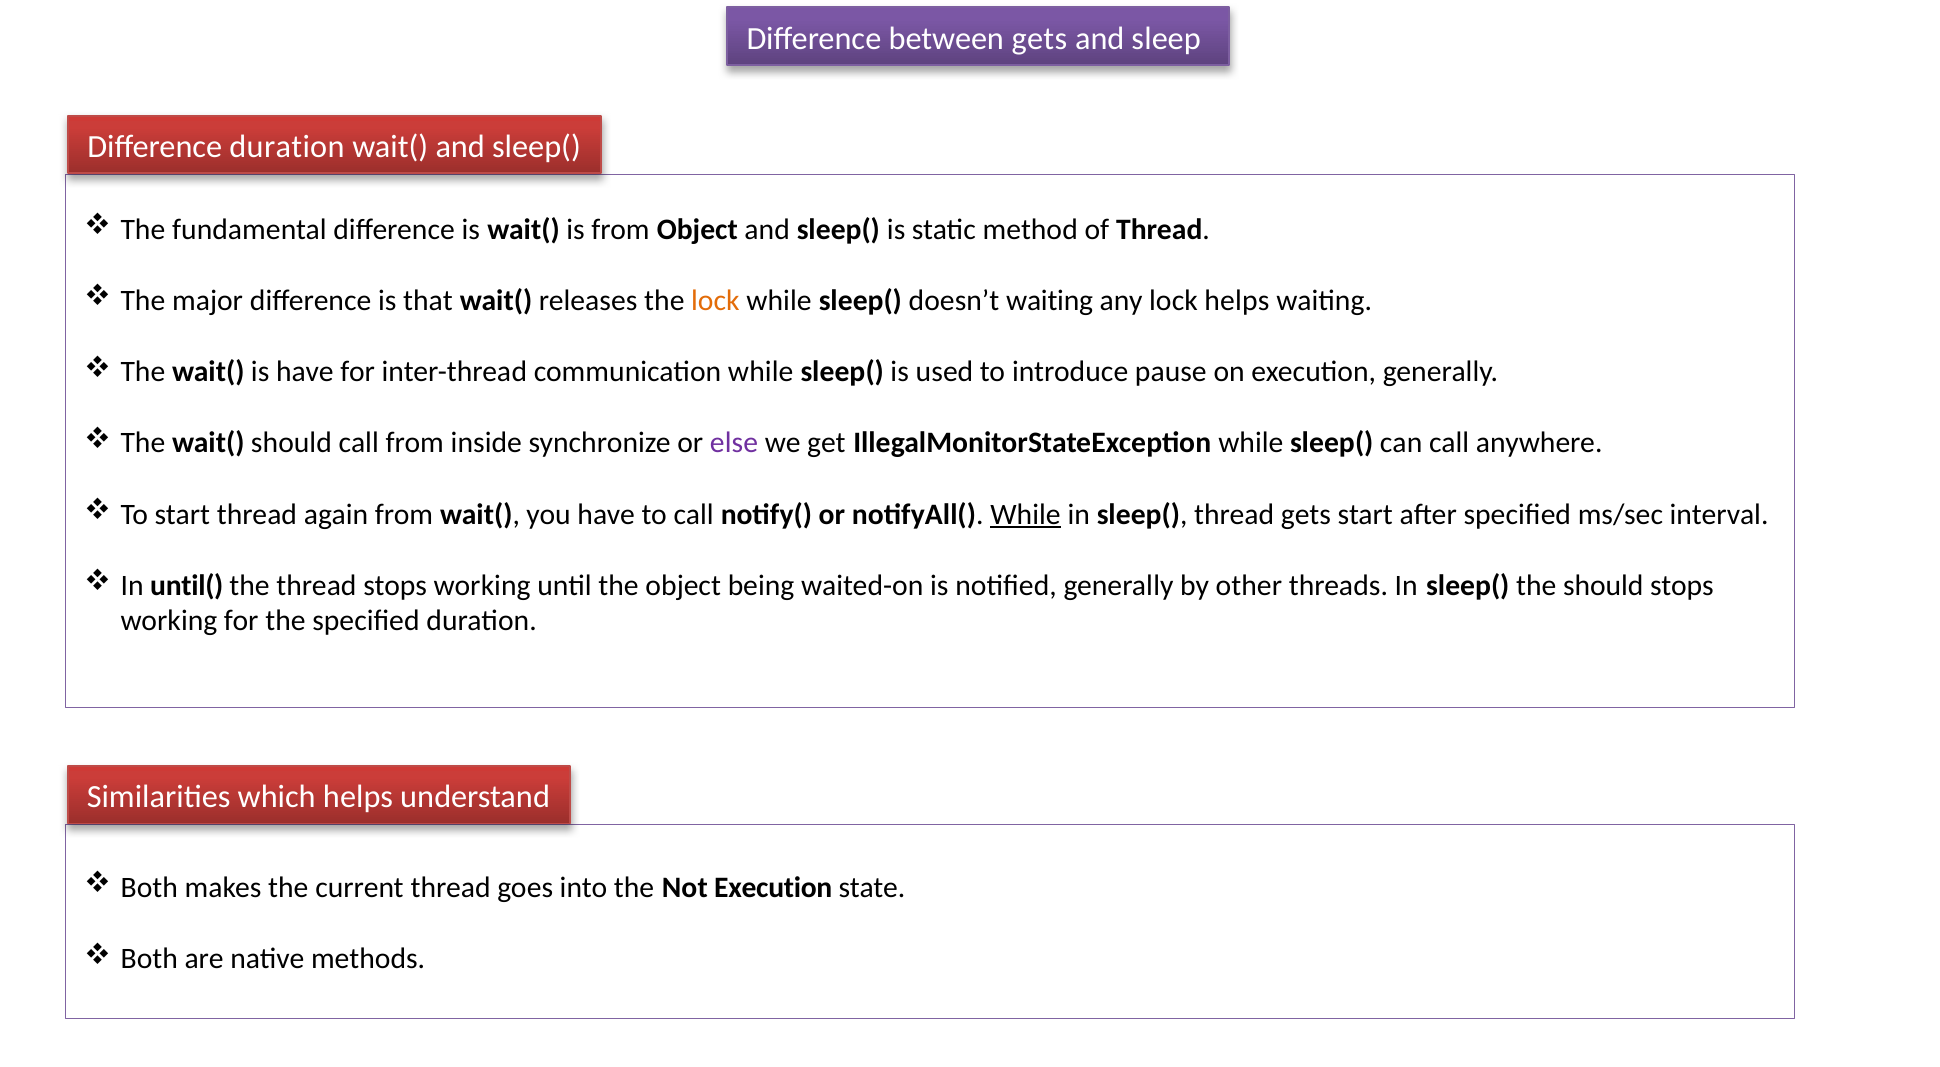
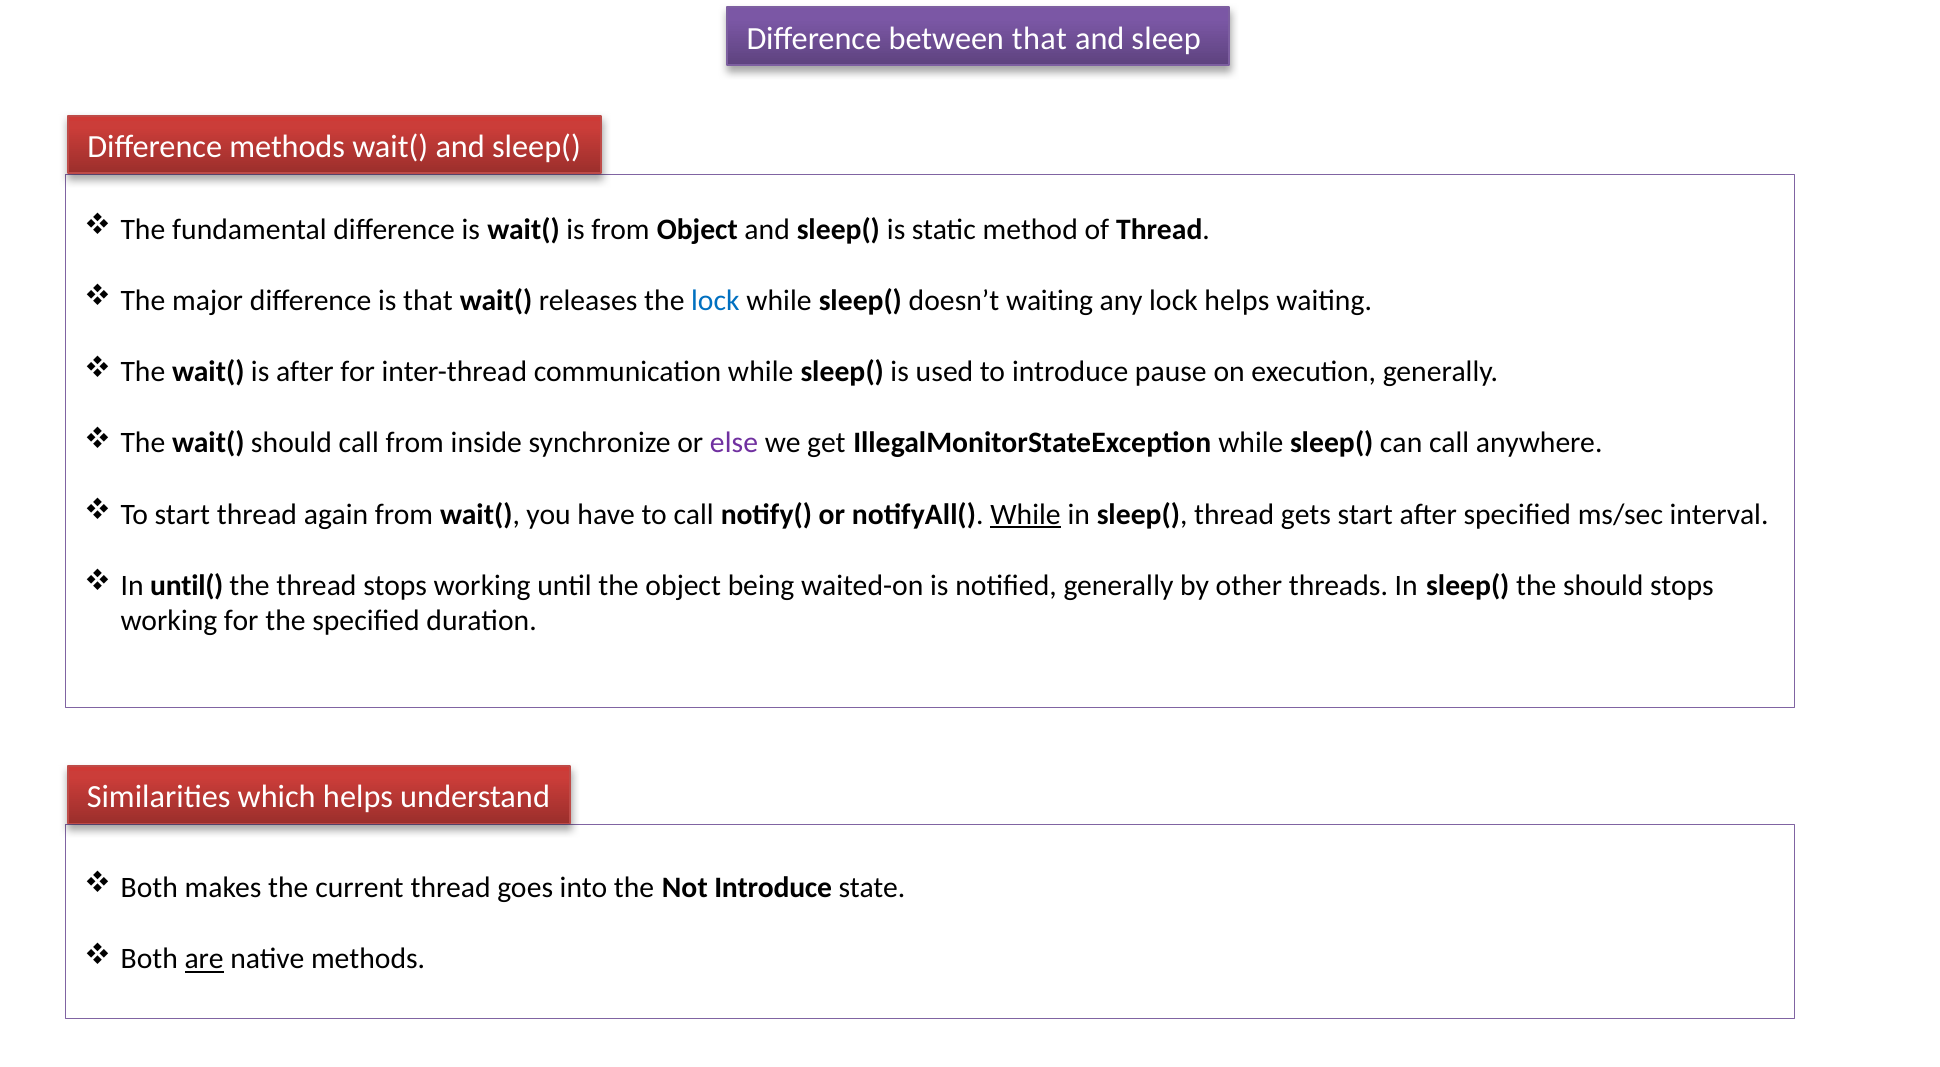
between gets: gets -> that (1039, 39)
Difference duration: duration -> methods (287, 147)
lock colour: orange -> blue (715, 301)
is have: have -> after (305, 372)
Not Execution: Execution -> Introduce (773, 888)
are underline: none -> present (204, 959)
